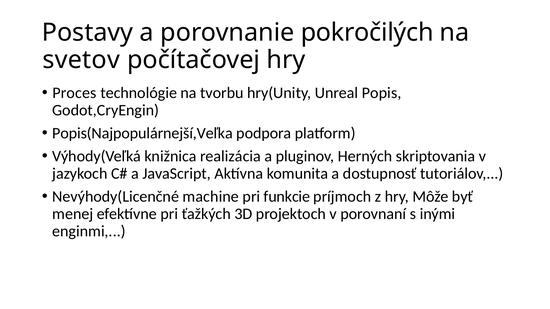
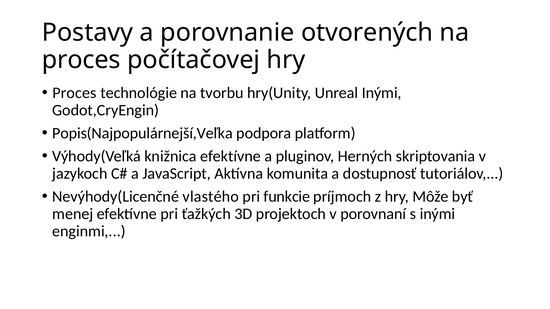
pokročilých: pokročilých -> otvorených (367, 33)
svetov: svetov -> proces (81, 60)
Unreal Popis: Popis -> Inými (382, 93)
knižnica realizácia: realizácia -> efektívne (230, 156)
machine: machine -> vlastého (211, 197)
